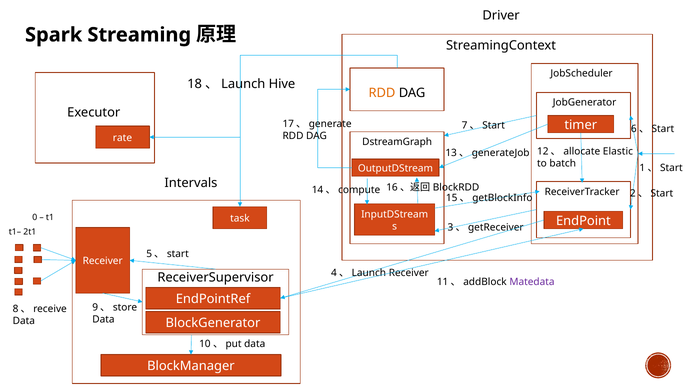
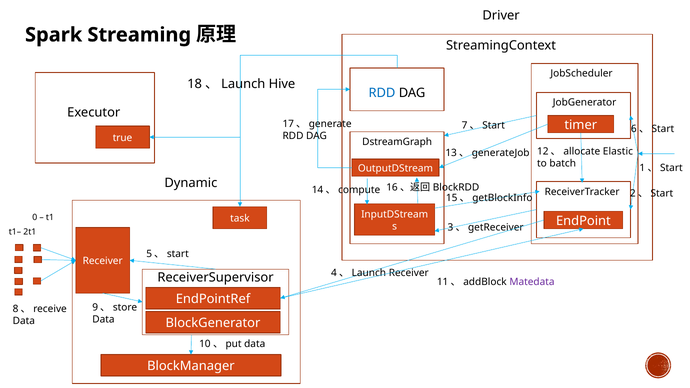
RDD colour: orange -> blue (382, 93)
rate: rate -> true (123, 138)
Intervals: Intervals -> Dynamic (191, 183)
